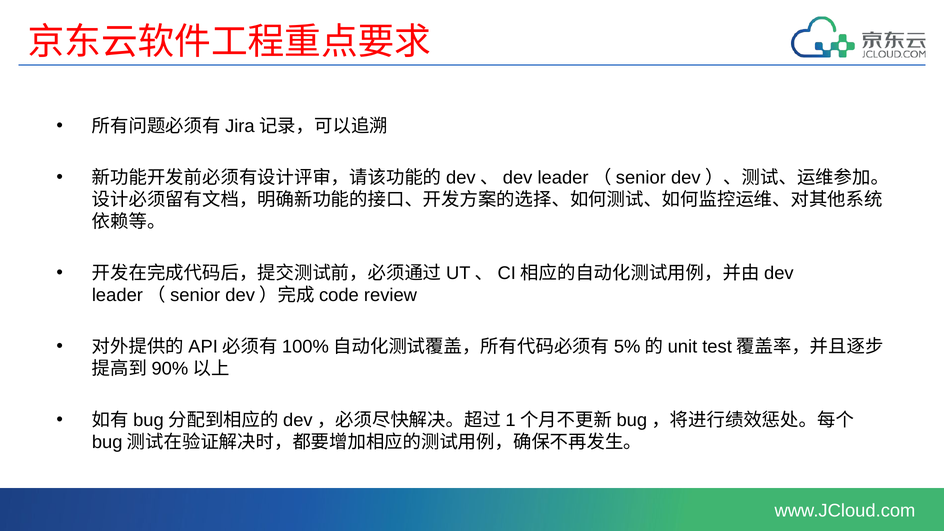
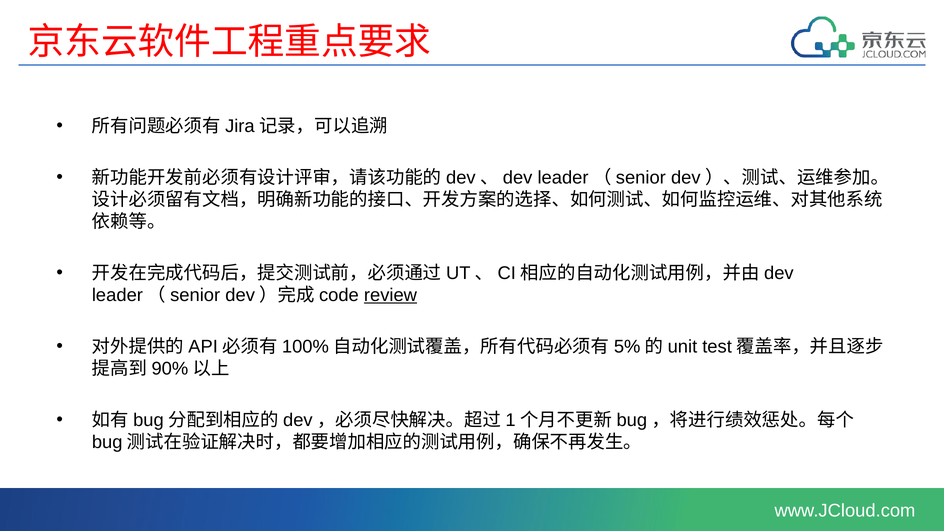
review underline: none -> present (390, 295)
